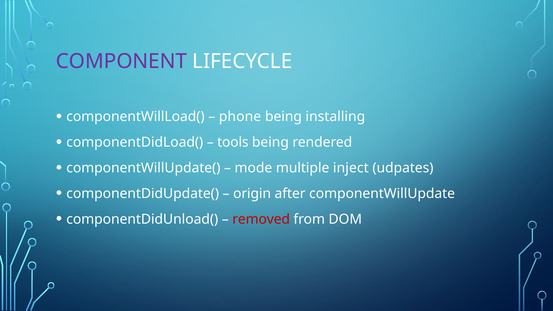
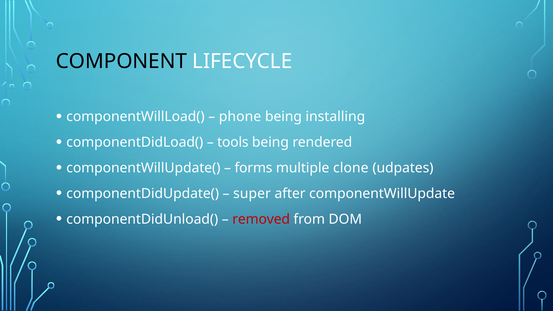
COMPONENT colour: purple -> black (121, 61)
mode: mode -> forms (253, 168)
inject: inject -> clone (351, 168)
origin: origin -> super (252, 194)
